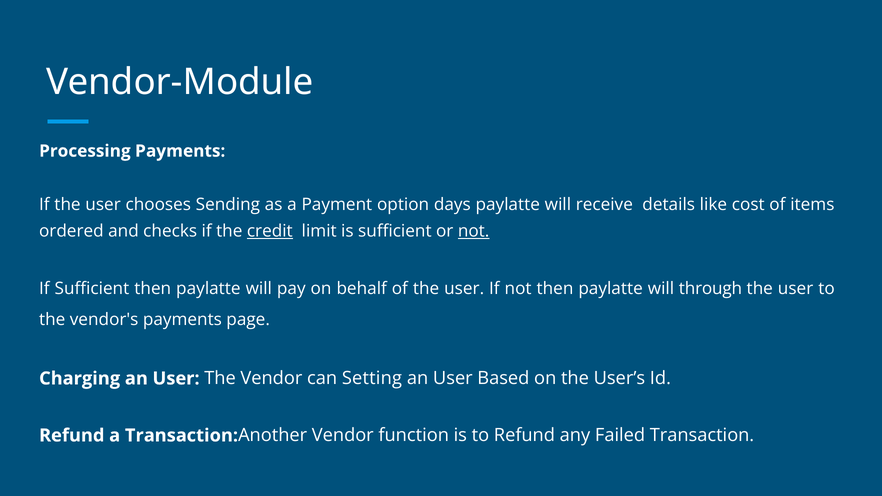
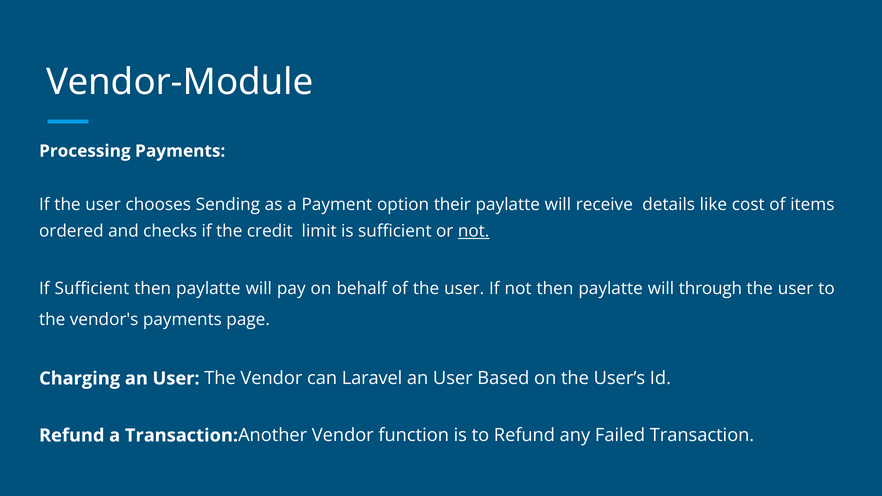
days: days -> their (452, 205)
credit underline: present -> none (270, 231)
Setting: Setting -> Laravel (372, 379)
